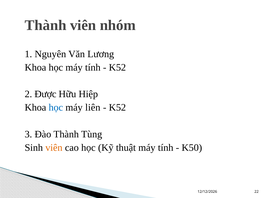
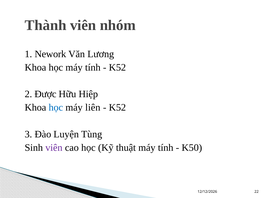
Nguyên: Nguyên -> Nework (50, 54)
Đào Thành: Thành -> Luyện (66, 135)
viên colour: orange -> purple (54, 148)
